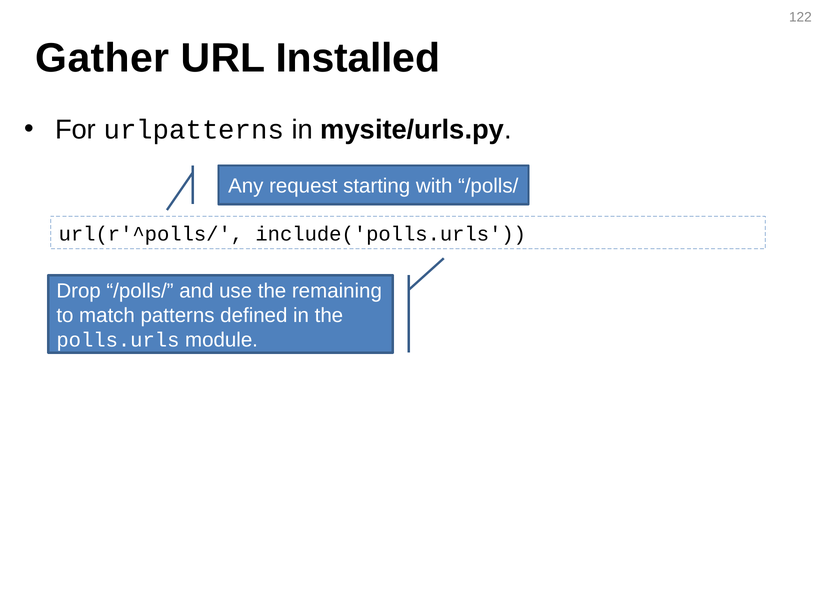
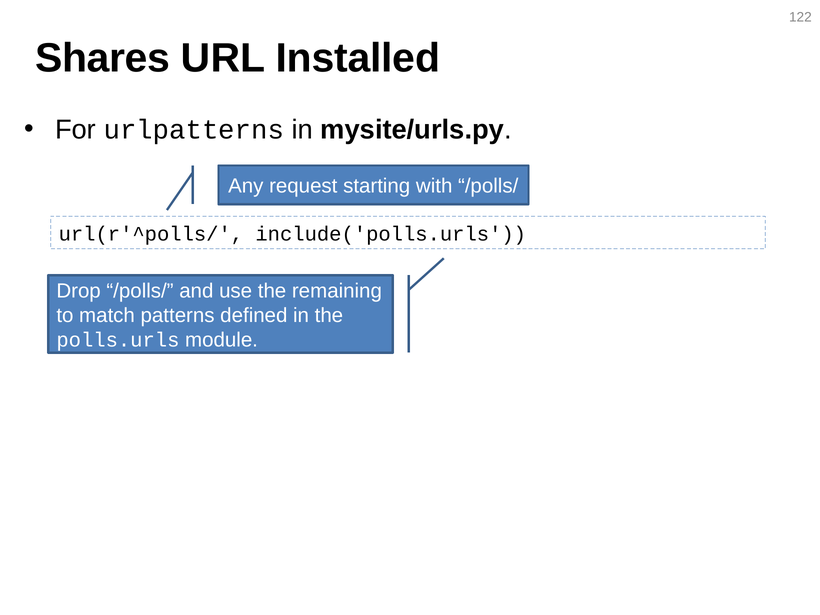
Gather: Gather -> Shares (103, 58)
